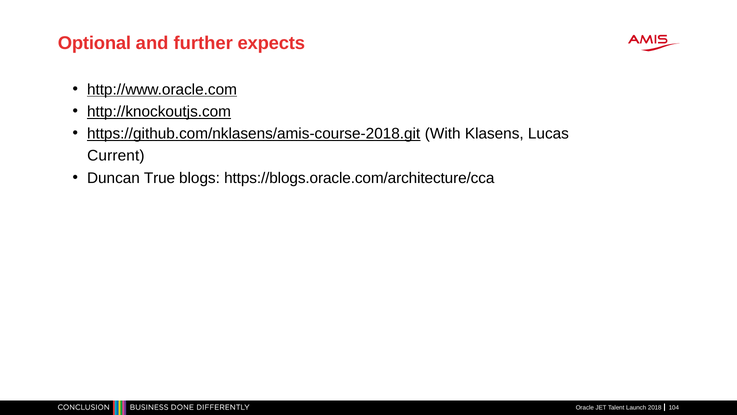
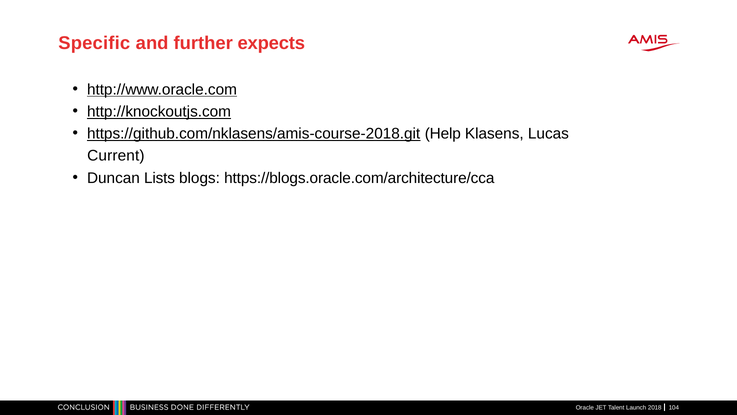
Optional: Optional -> Specific (94, 43)
With: With -> Help (443, 134)
True: True -> Lists (160, 178)
